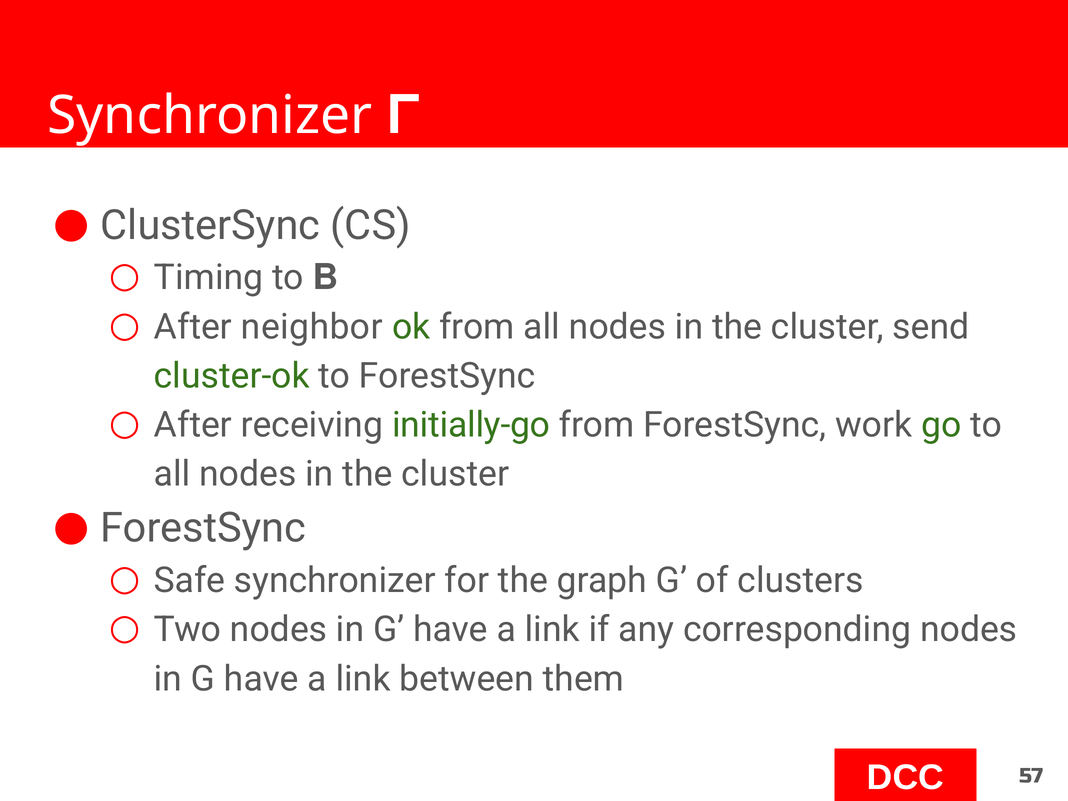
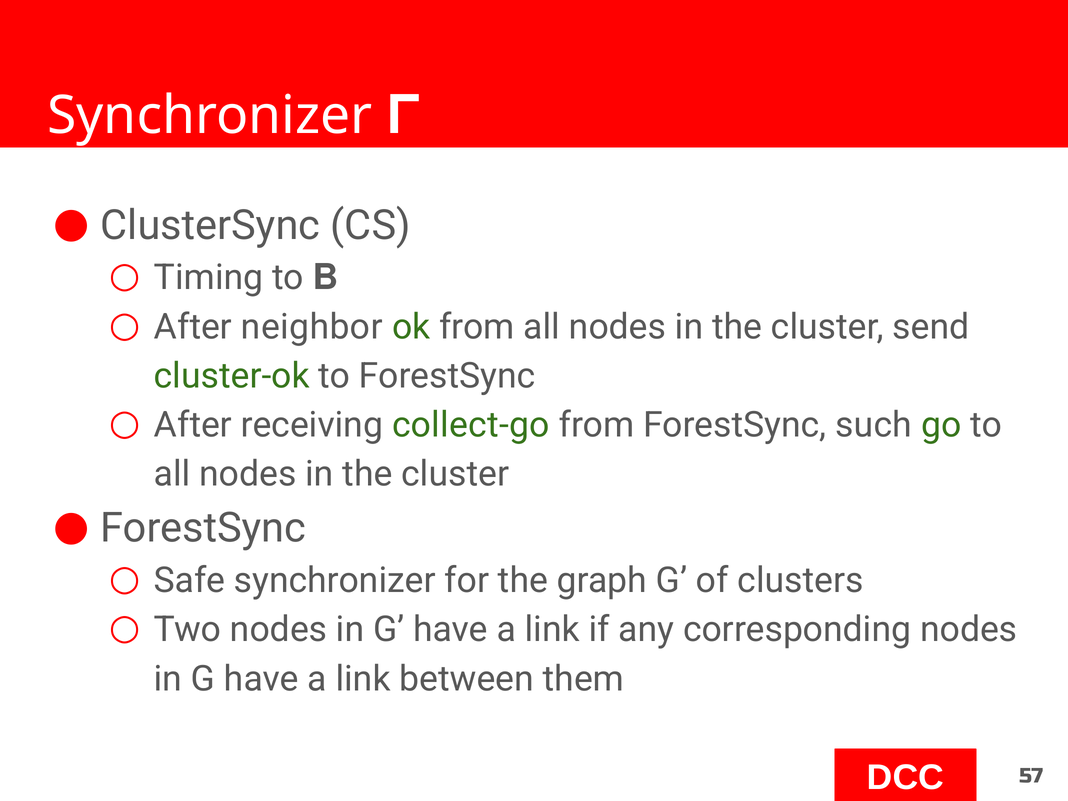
initially-go: initially-go -> collect-go (471, 425)
work: work -> such (874, 425)
